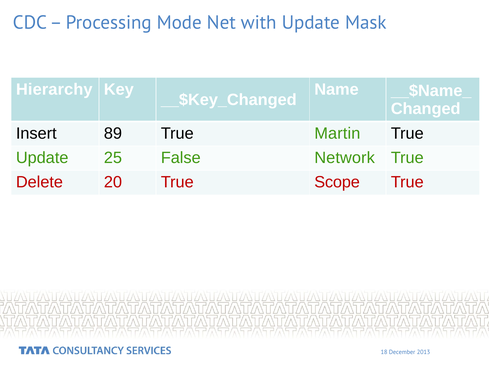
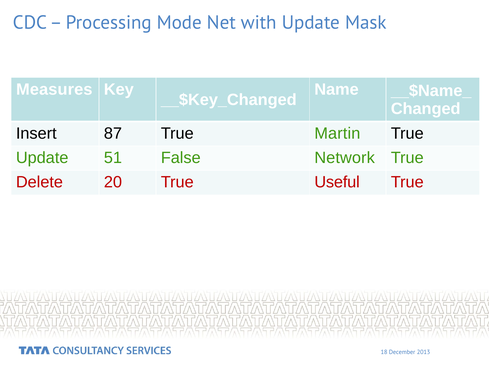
Hierarchy: Hierarchy -> Measures (54, 89)
89: 89 -> 87 (113, 133)
25: 25 -> 51 (113, 158)
Scope: Scope -> Useful (337, 182)
